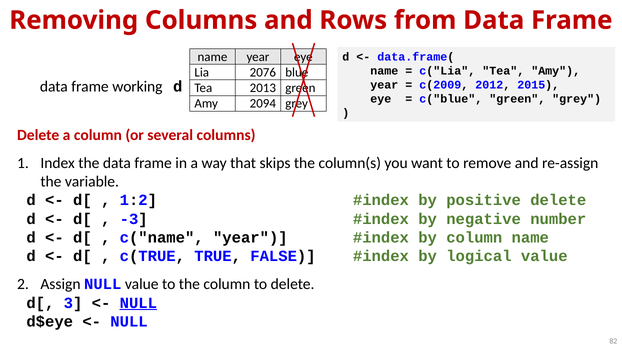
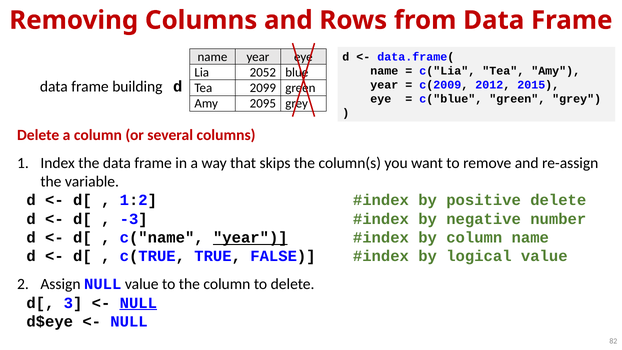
2076: 2076 -> 2052 (263, 72)
working: working -> building (137, 87)
2013: 2013 -> 2099 (263, 88)
2094: 2094 -> 2095 (263, 104)
year underline: none -> present (250, 238)
